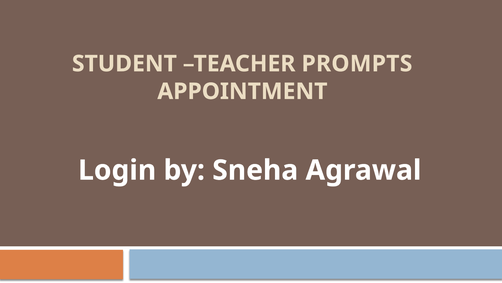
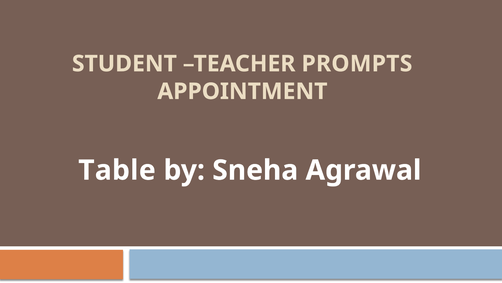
Login: Login -> Table (117, 170)
